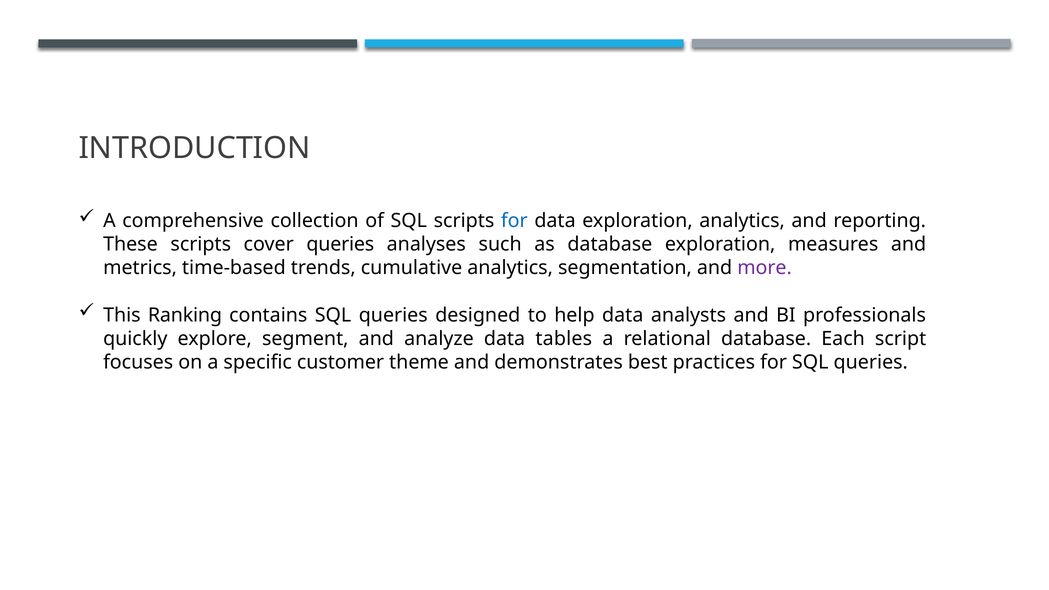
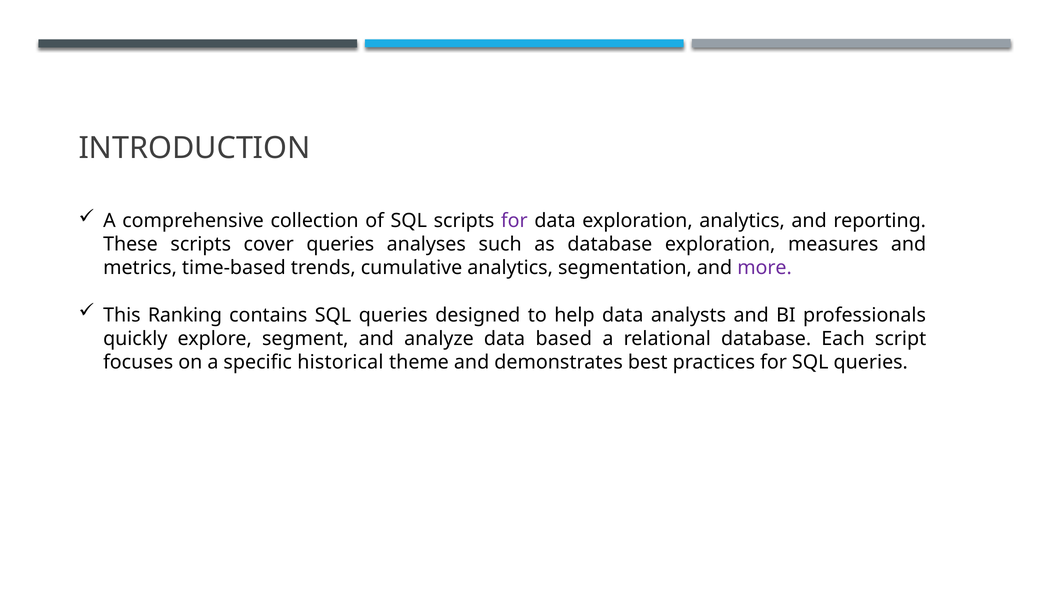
for colour: blue -> purple (514, 221)
tables: tables -> based (564, 339)
customer: customer -> historical (340, 362)
